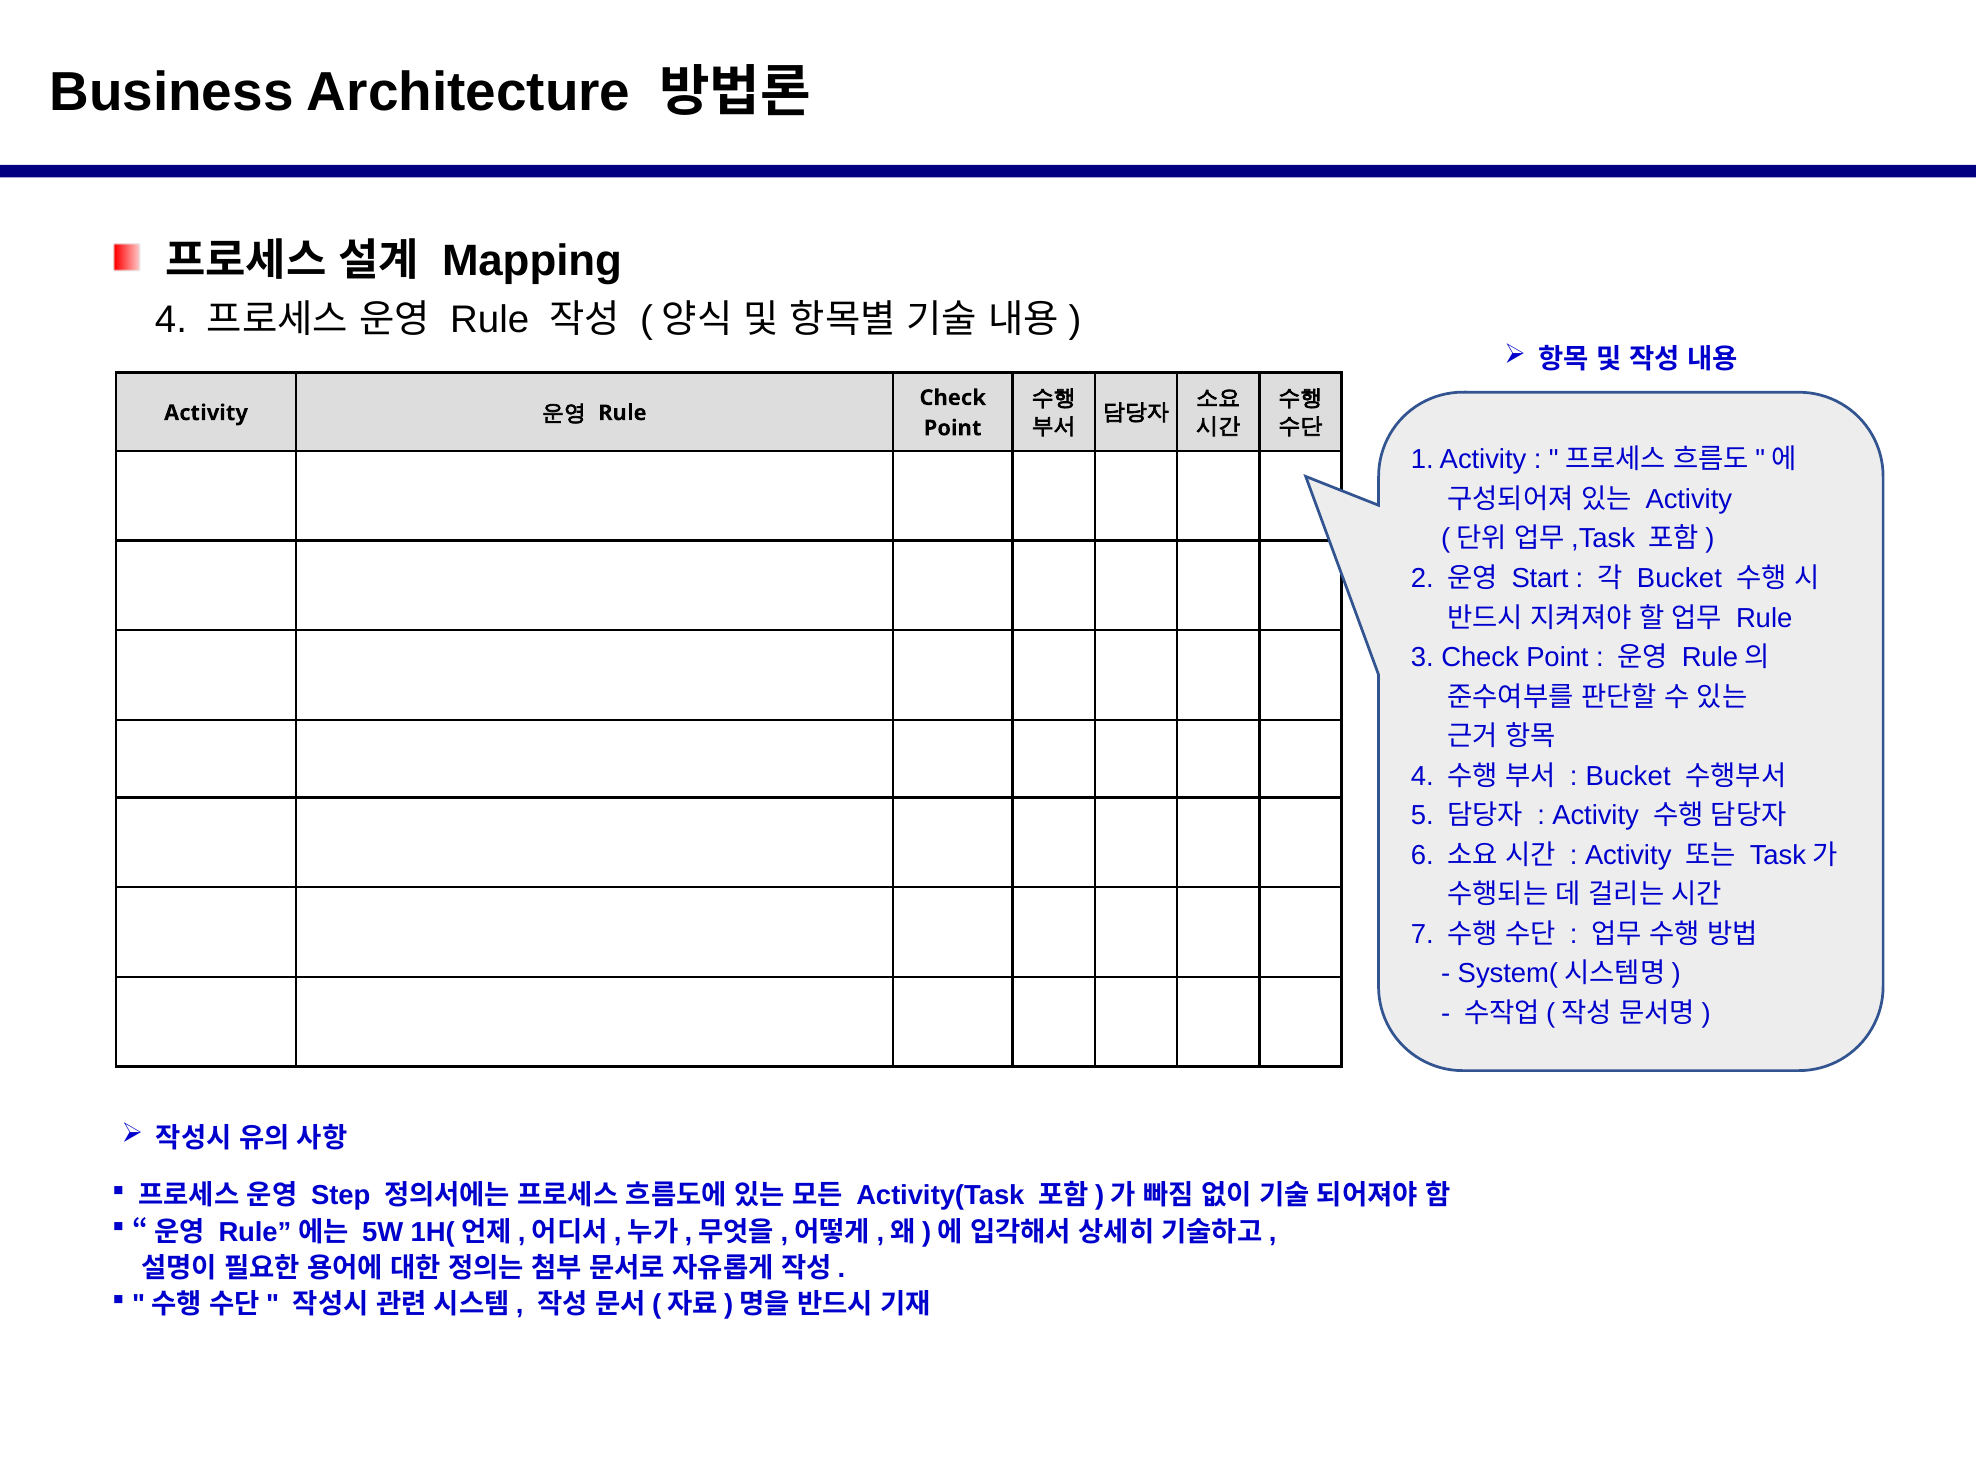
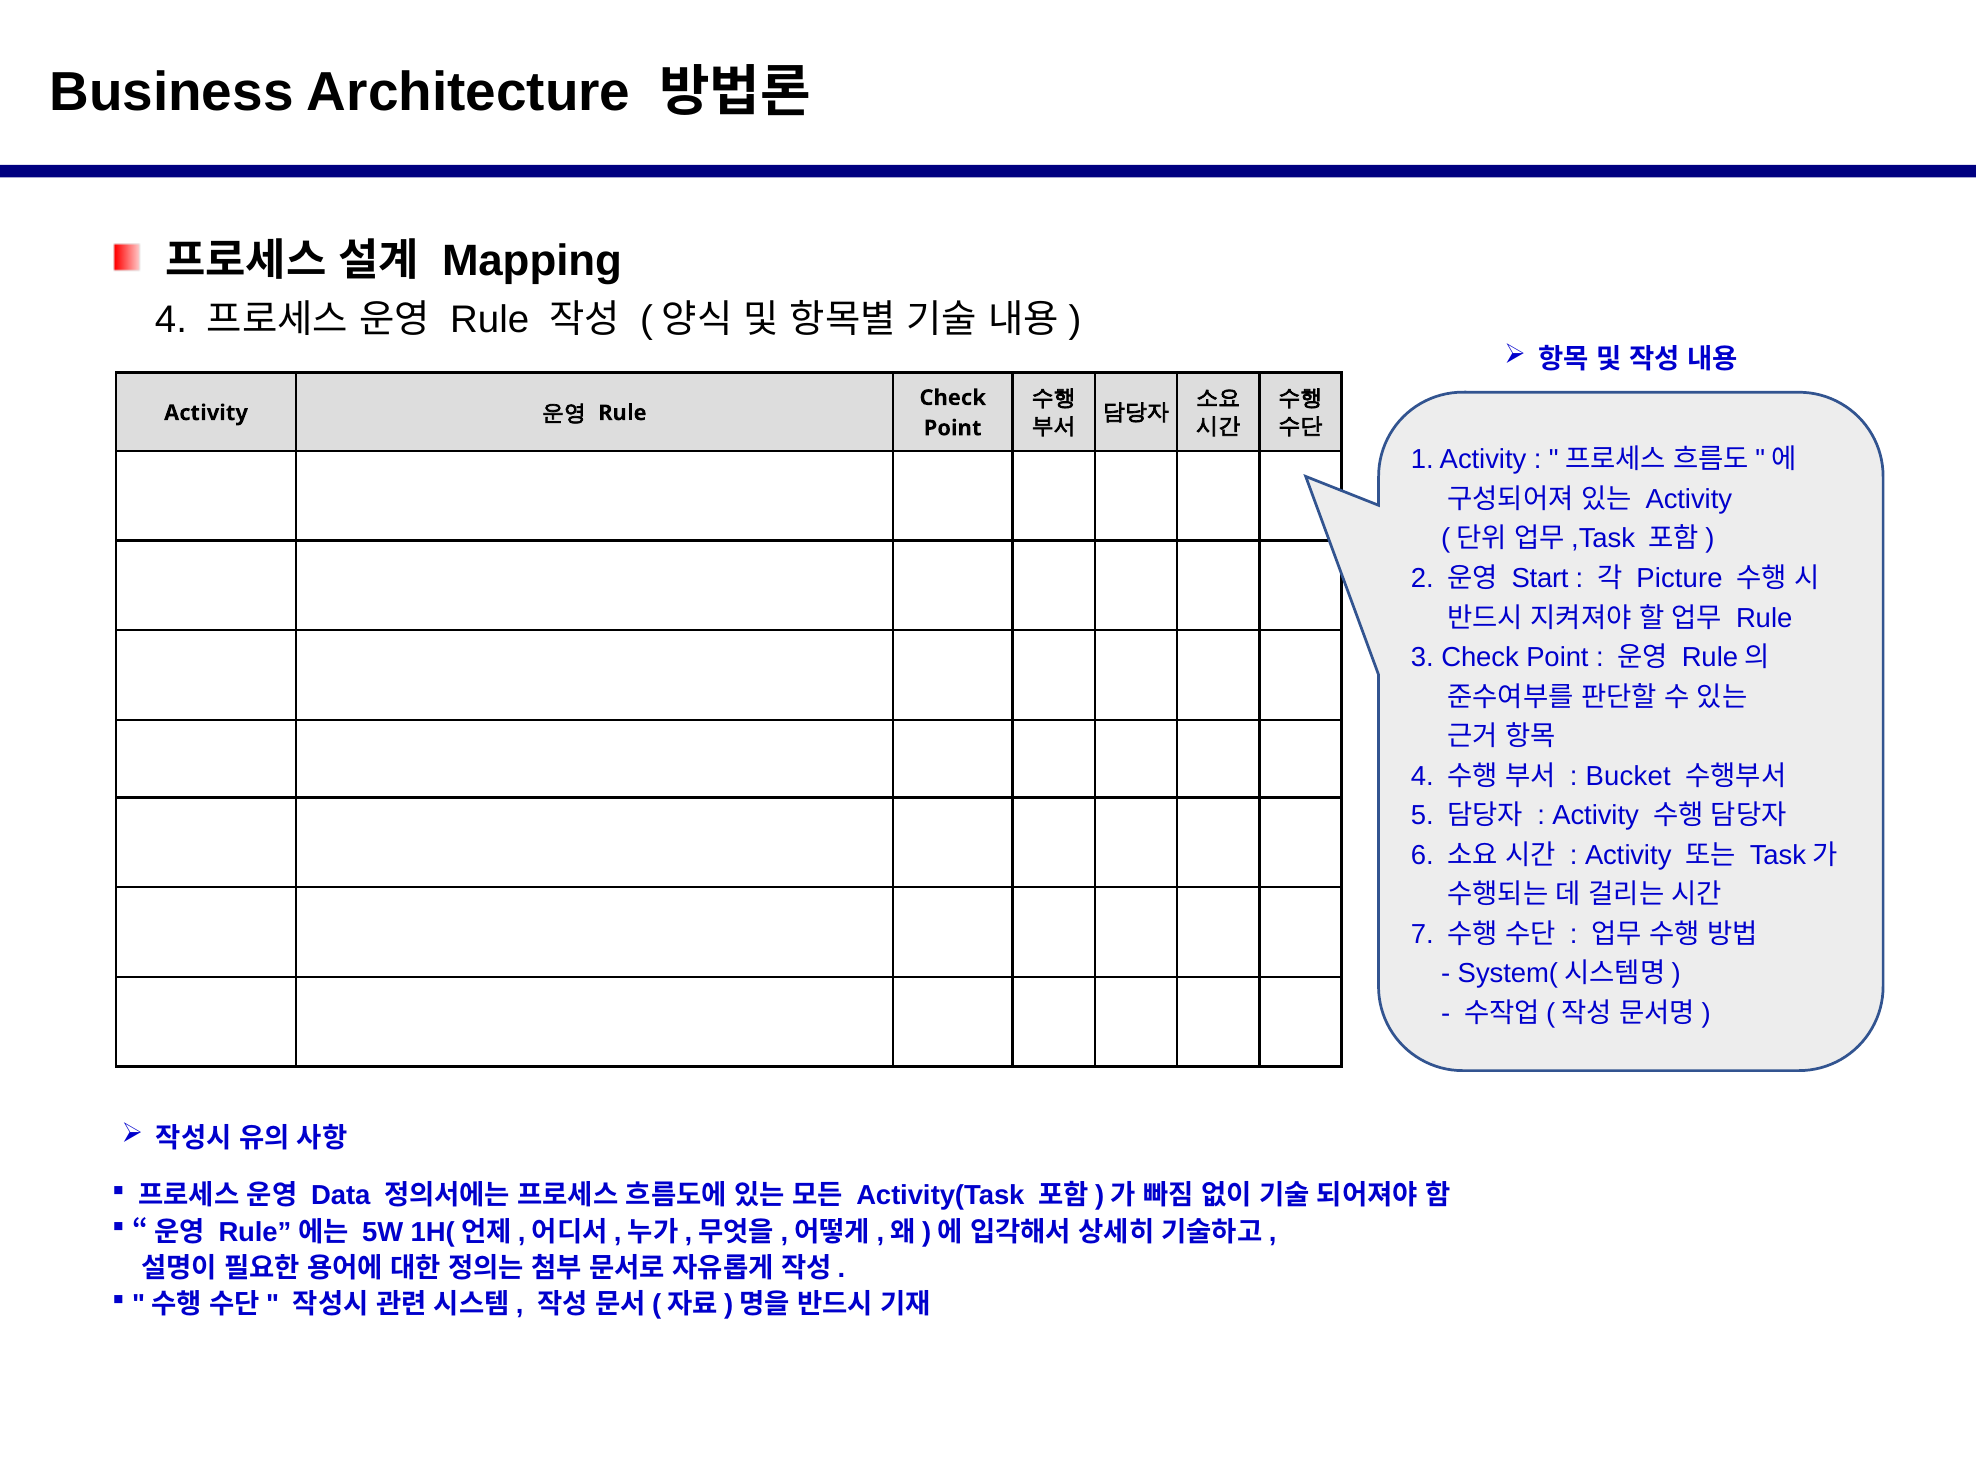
Bucket: Bucket -> Picture (1680, 578)
Step: Step -> Data (341, 1196)
